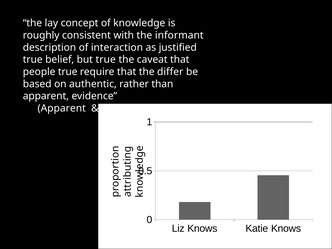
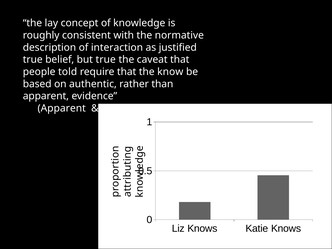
informant: informant -> normative (179, 35)
people true: true -> told (68, 72)
differ: differ -> know (170, 72)
